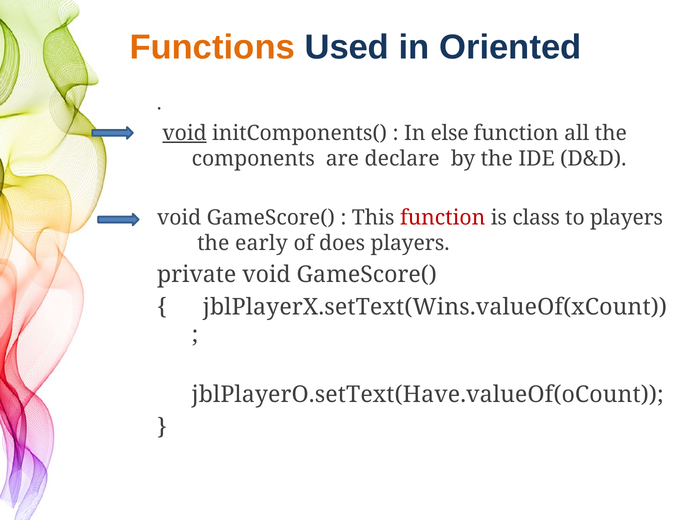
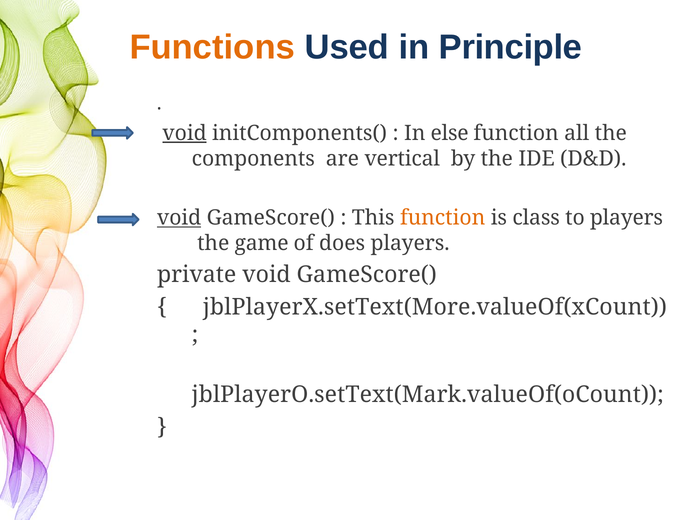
Oriented: Oriented -> Principle (510, 47)
declare: declare -> vertical (402, 158)
void underline: none -> present (179, 218)
function colour: red -> orange (443, 218)
early: early -> game (262, 243)
jblPlayerX.setText(Wins.valueOf(xCount: jblPlayerX.setText(Wins.valueOf(xCount -> jblPlayerX.setText(More.valueOf(xCount (435, 307)
jblPlayerO.setText(Have.valueOf(oCount: jblPlayerO.setText(Have.valueOf(oCount -> jblPlayerO.setText(Mark.valueOf(oCount (428, 395)
